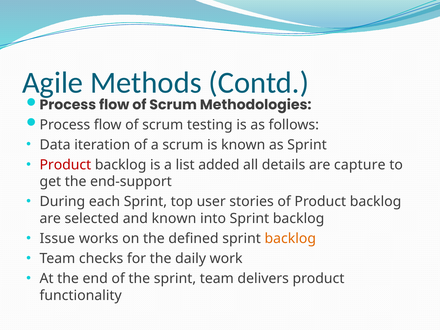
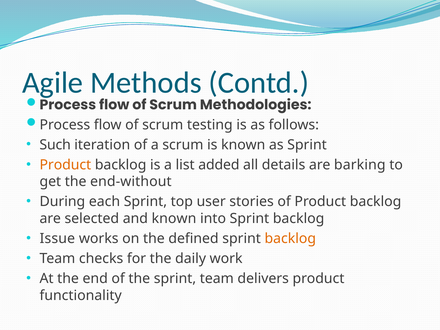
Data: Data -> Such (55, 145)
Product colour: red -> orange (65, 165)
capture: capture -> barking (360, 165)
end-support: end-support -> end-without (131, 182)
